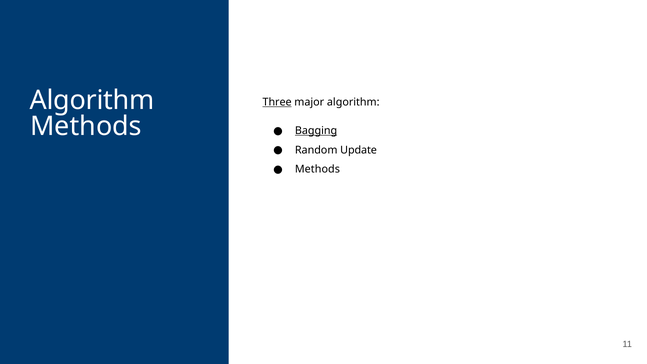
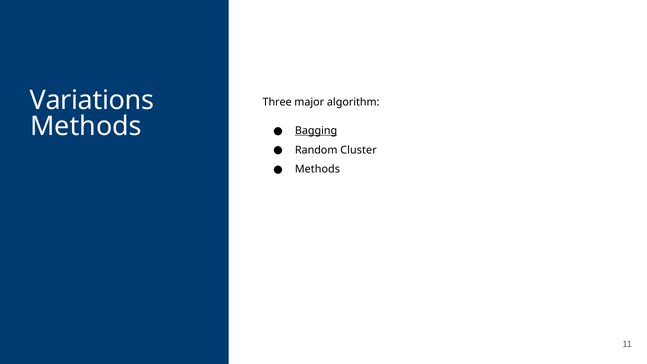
Algorithm: Algorithm -> Variations (92, 100)
Three underline: present -> none (277, 102)
Update: Update -> Cluster (358, 150)
